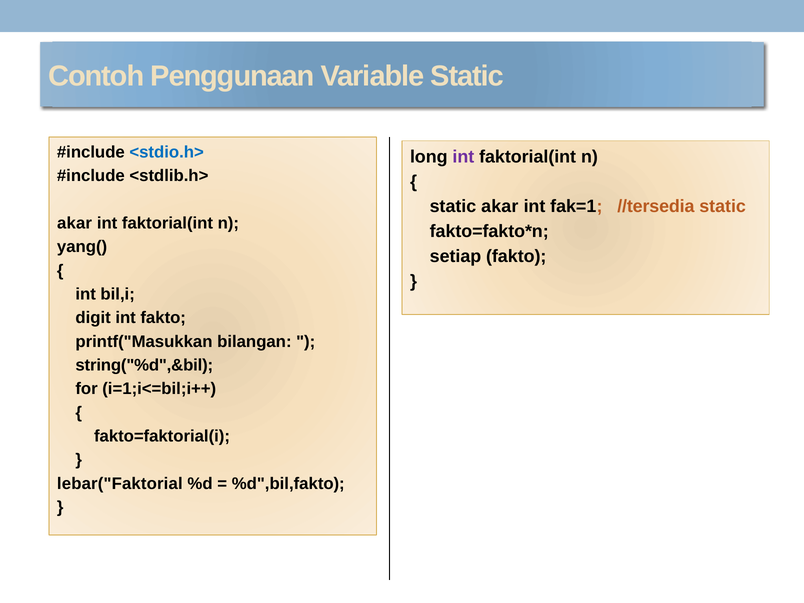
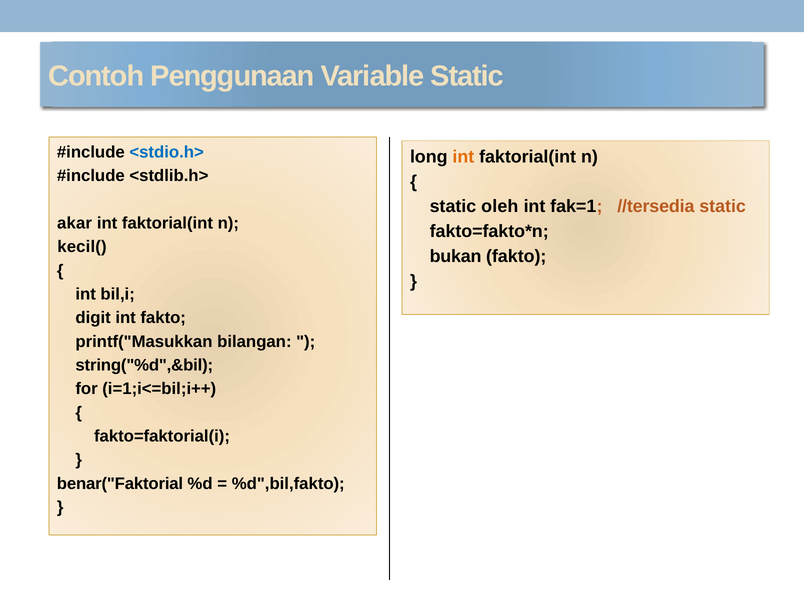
int colour: purple -> orange (463, 157)
static akar: akar -> oleh (500, 207)
yang(: yang( -> kecil( (82, 247)
setiap: setiap -> bukan (456, 257)
lebar("Faktorial: lebar("Faktorial -> benar("Faktorial (120, 484)
